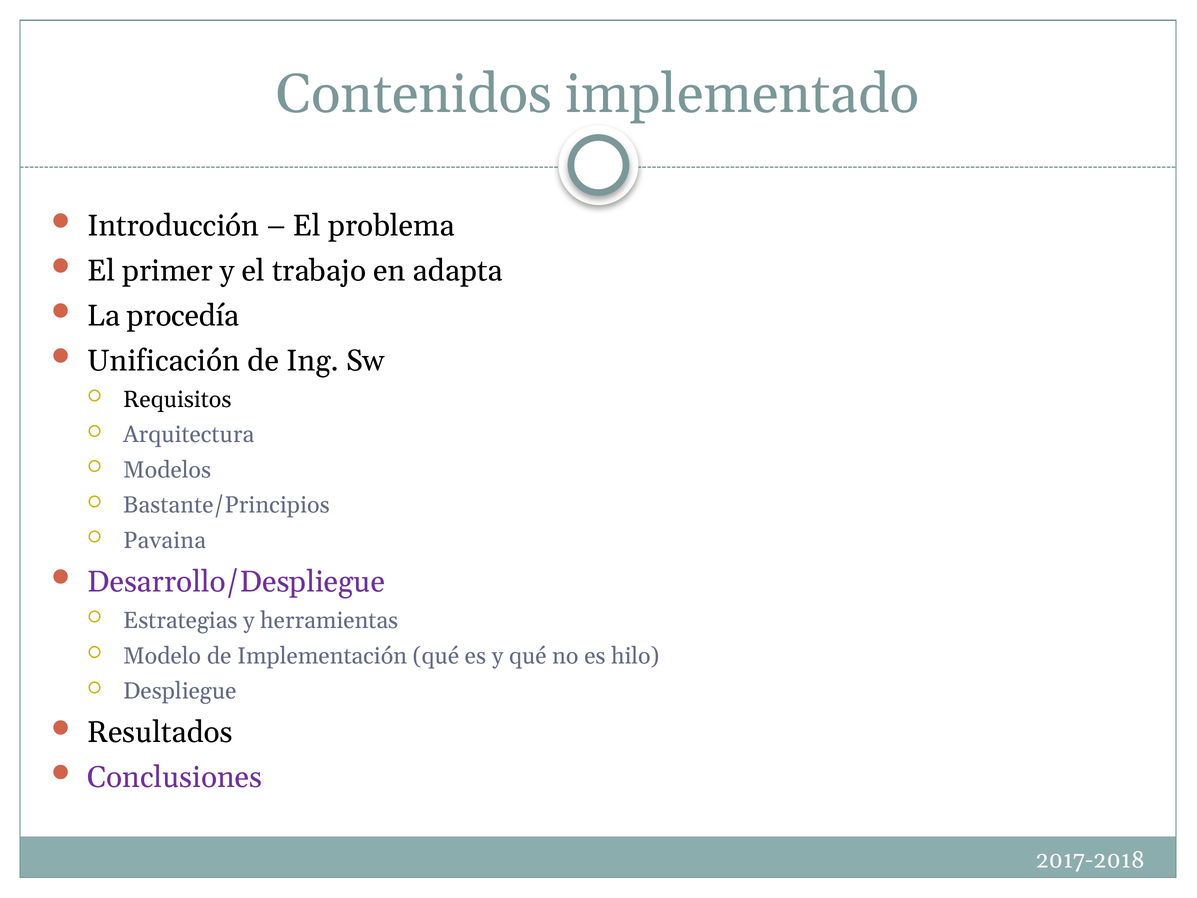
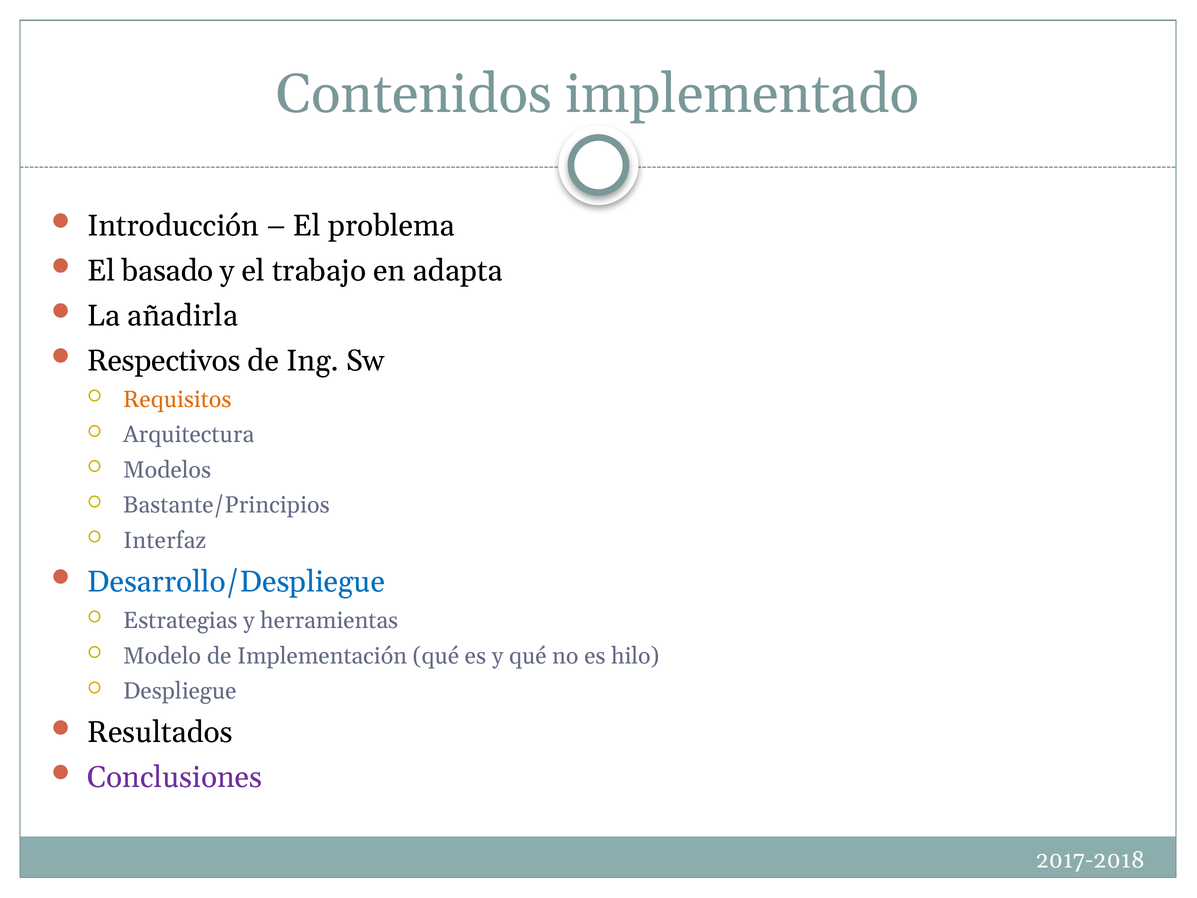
primer: primer -> basado (168, 271)
procedía: procedía -> añadirla (183, 316)
Unificación: Unificación -> Respectivos (164, 361)
Requisitos colour: black -> orange (177, 399)
Pavaina: Pavaina -> Interfaz (165, 540)
Desarrollo/Despliegue colour: purple -> blue (236, 582)
